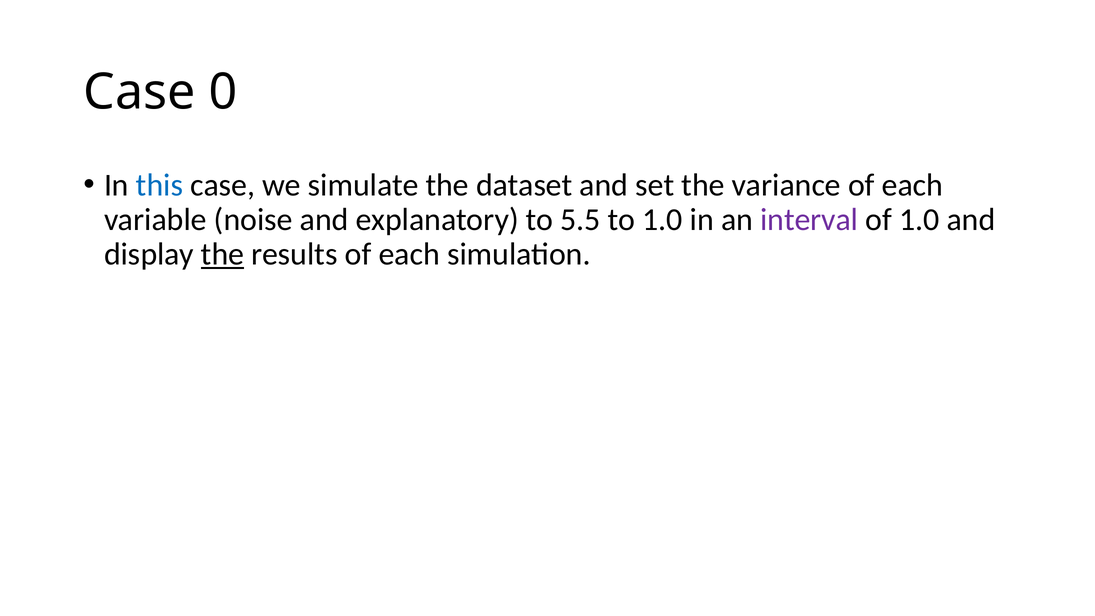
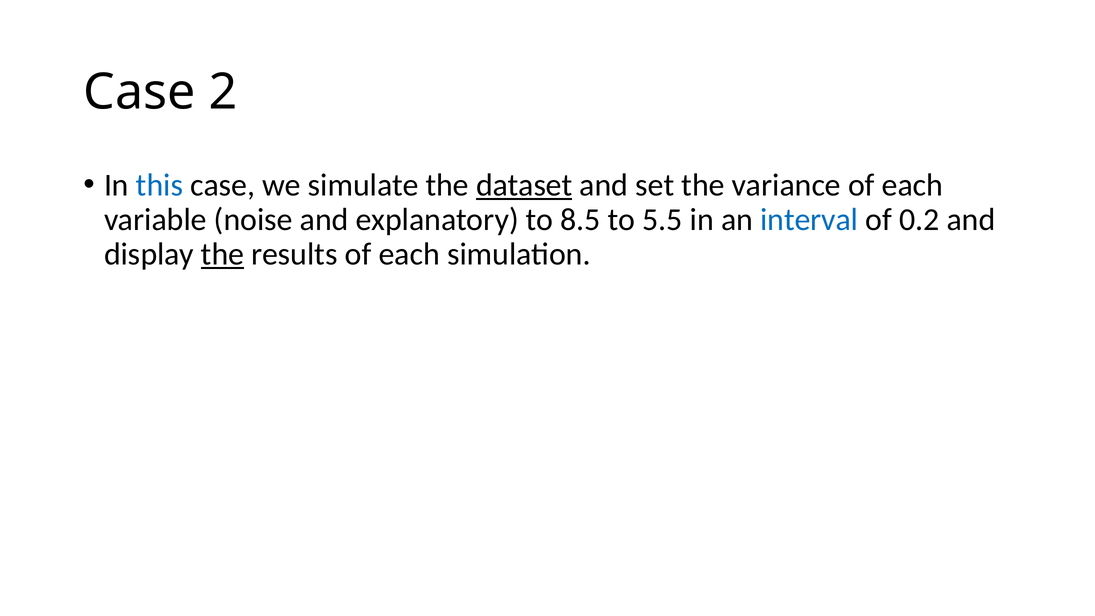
0: 0 -> 2 (223, 92)
dataset underline: none -> present (524, 185)
5.5: 5.5 -> 8.5 (580, 220)
to 1.0: 1.0 -> 5.5 (662, 220)
interval colour: purple -> blue (809, 220)
of 1.0: 1.0 -> 0.2 (919, 220)
